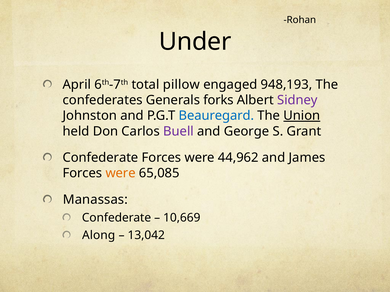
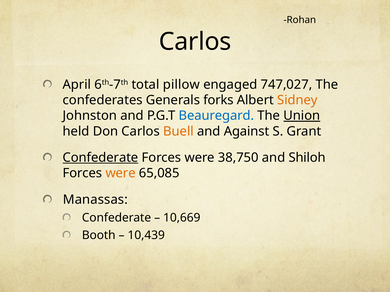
Under: Under -> Carlos (195, 42)
948,193: 948,193 -> 747,027 (286, 85)
Sidney colour: purple -> orange (297, 100)
Buell colour: purple -> orange (178, 131)
George: George -> Against (247, 131)
Confederate underline: none -> present (101, 158)
44,962: 44,962 -> 38,750 (238, 158)
James: James -> Shiloh (307, 158)
Along: Along -> Booth (99, 236)
13,042: 13,042 -> 10,439 (146, 236)
